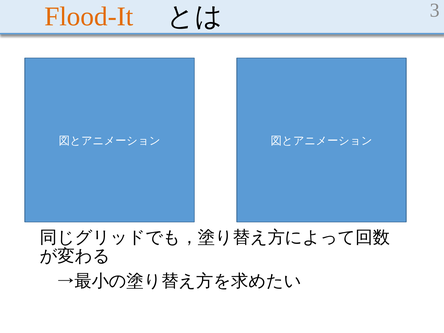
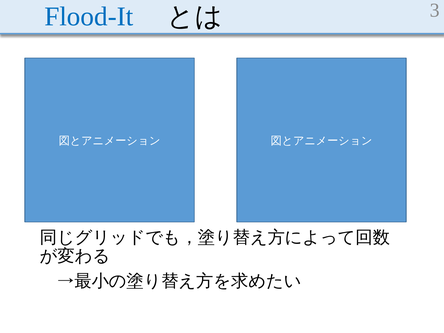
Flood-It colour: orange -> blue (89, 17)
